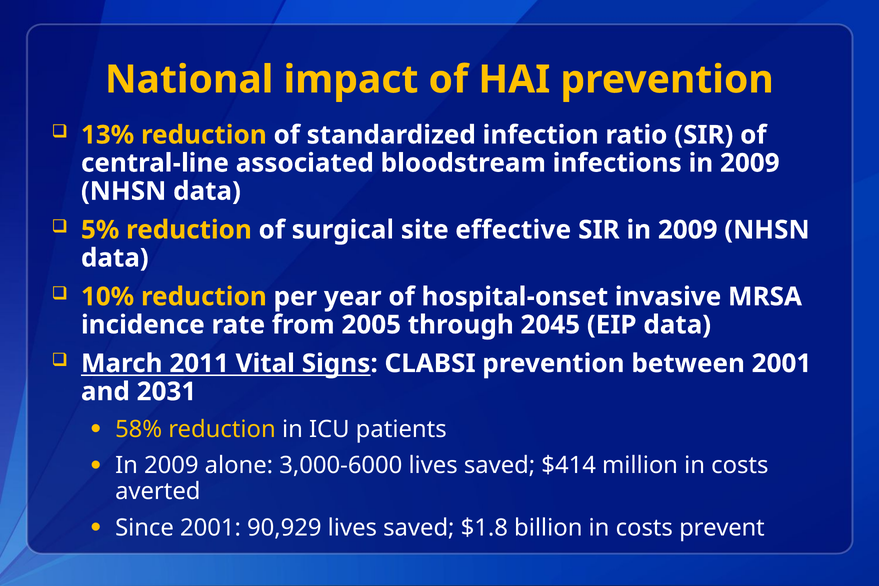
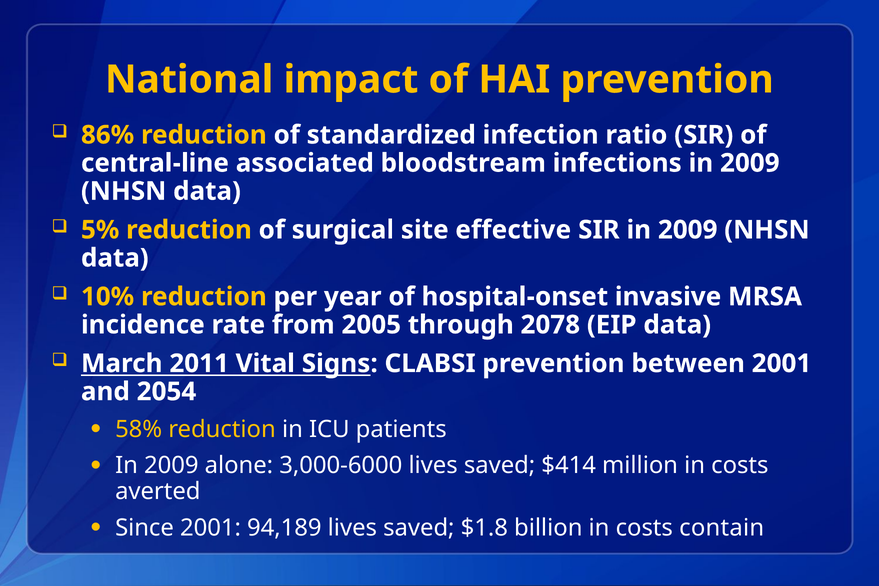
13%: 13% -> 86% (108, 135)
2045: 2045 -> 2078 (550, 325)
2031: 2031 -> 2054 (166, 392)
90,929: 90,929 -> 94,189 (284, 528)
prevent: prevent -> contain (722, 528)
